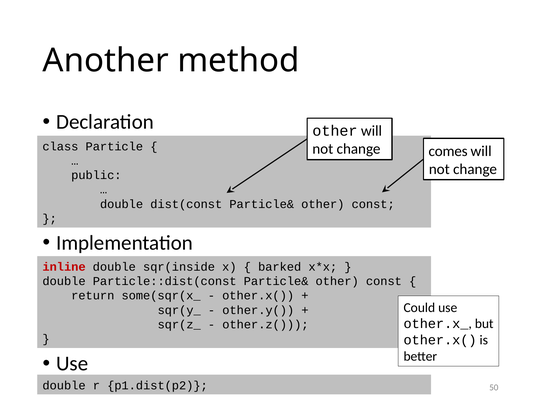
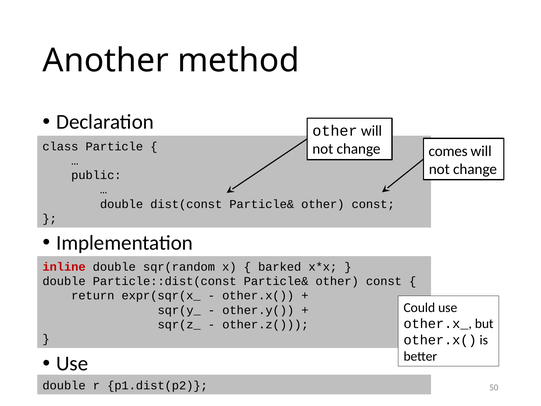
sqr(inside: sqr(inside -> sqr(random (179, 267)
some(sqr(x_: some(sqr(x_ -> expr(sqr(x_ (161, 296)
